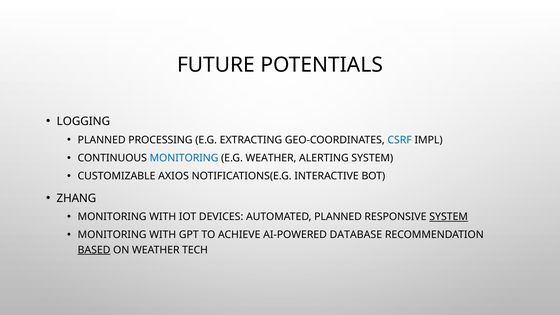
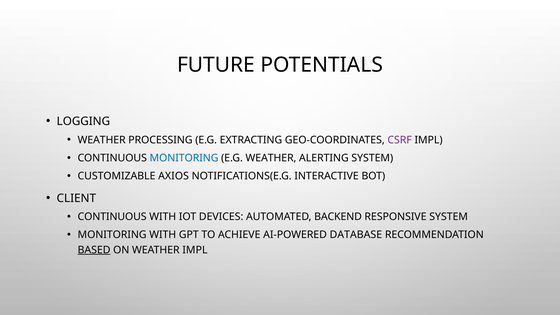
PLANNED: PLANNED -> WEATHER (102, 140)
CSRF colour: blue -> purple (400, 140)
ZHANG: ZHANG -> CLIENT (76, 198)
MONITORING: MONITORING -> CONTINUOUS (112, 217)
AUTOMATED PLANNED: PLANNED -> BACKEND (338, 217)
SYSTEM underline: present -> none (449, 217)
WEATHER TECH: TECH -> IMPL (195, 250)
